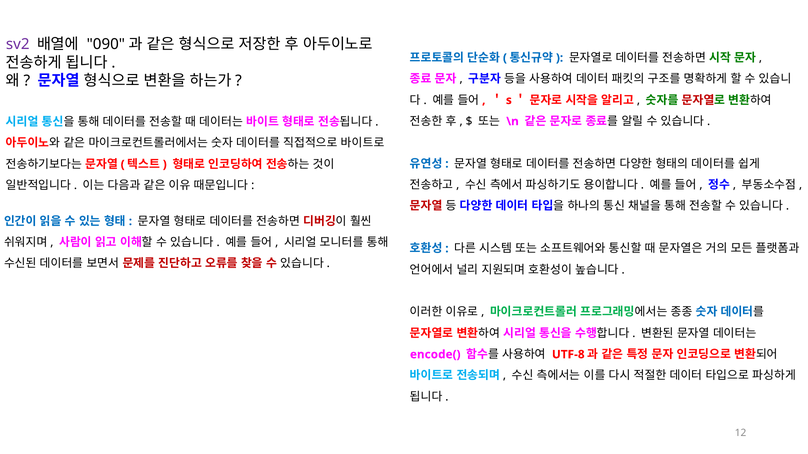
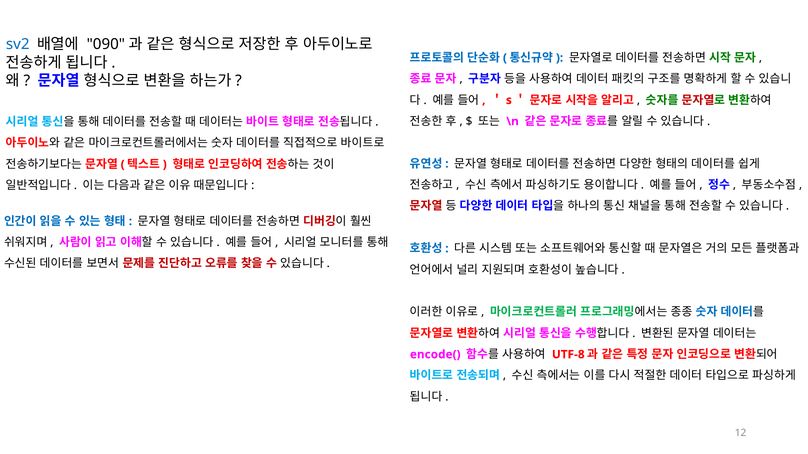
sv2 colour: purple -> blue (18, 45)
